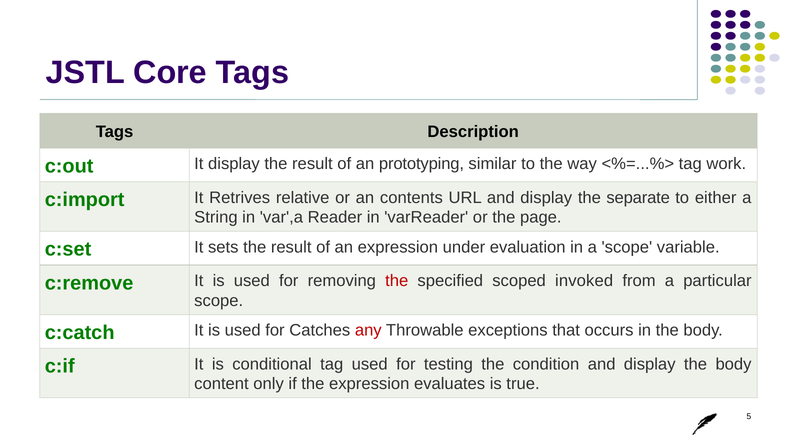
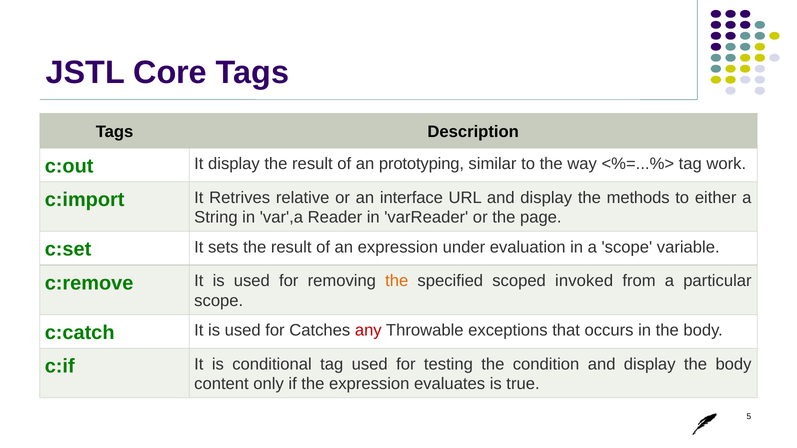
contents: contents -> interface (411, 198)
separate: separate -> methods (638, 198)
the colour: red -> orange (397, 281)
